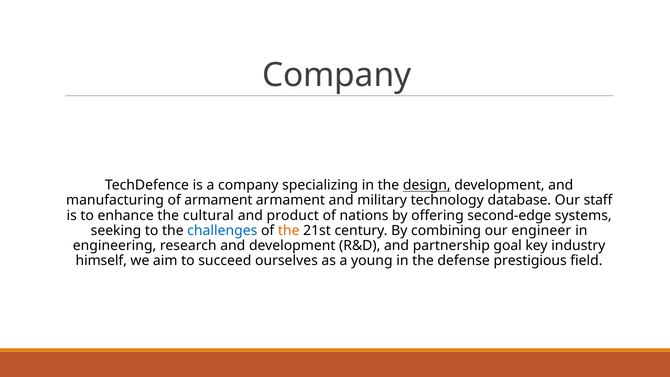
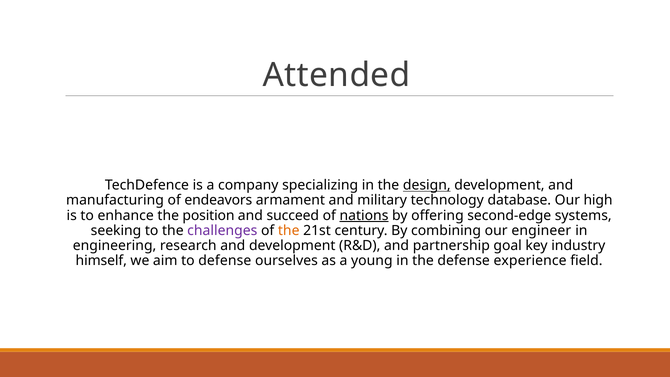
Company: Company -> Attended (336, 75)
of armament: armament -> endeavors (218, 200)
staff: staff -> high (598, 200)
cultural: cultural -> position (209, 215)
product: product -> succeed (293, 215)
nations underline: none -> present (364, 215)
challenges colour: blue -> purple (222, 230)
to succeed: succeed -> defense (225, 261)
prestigious: prestigious -> experience (530, 261)
